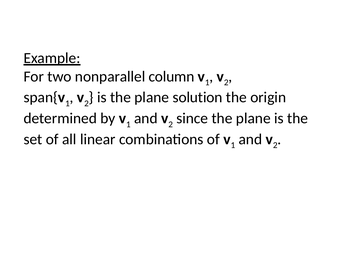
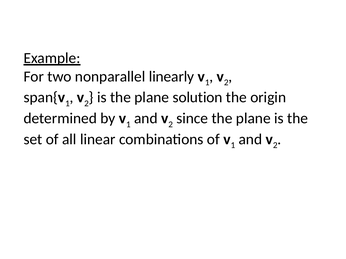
column: column -> linearly (171, 77)
